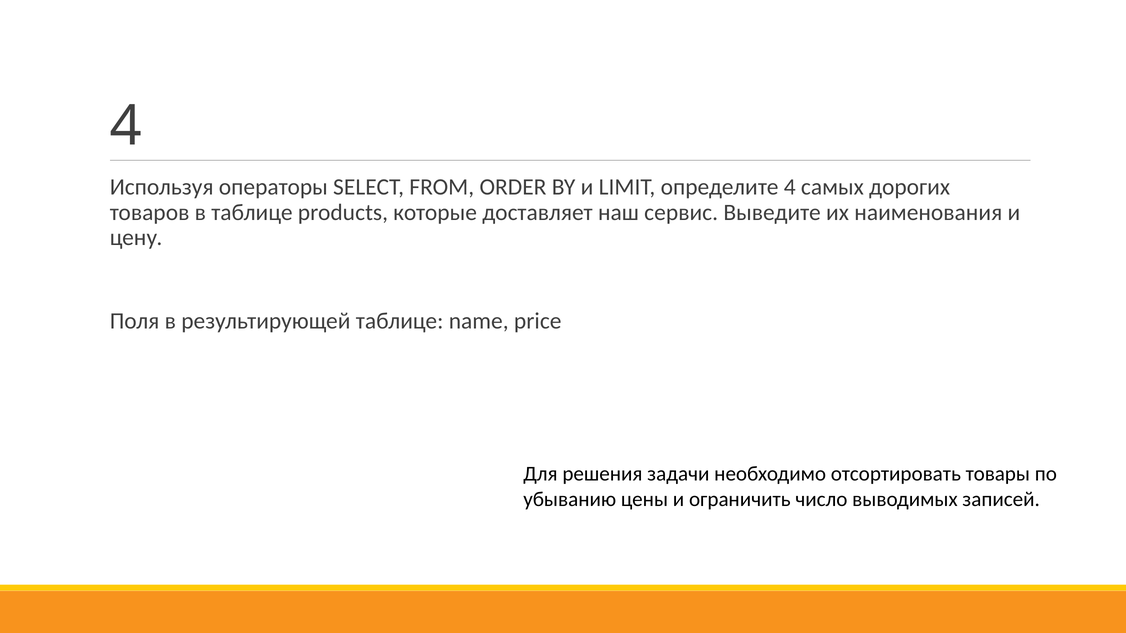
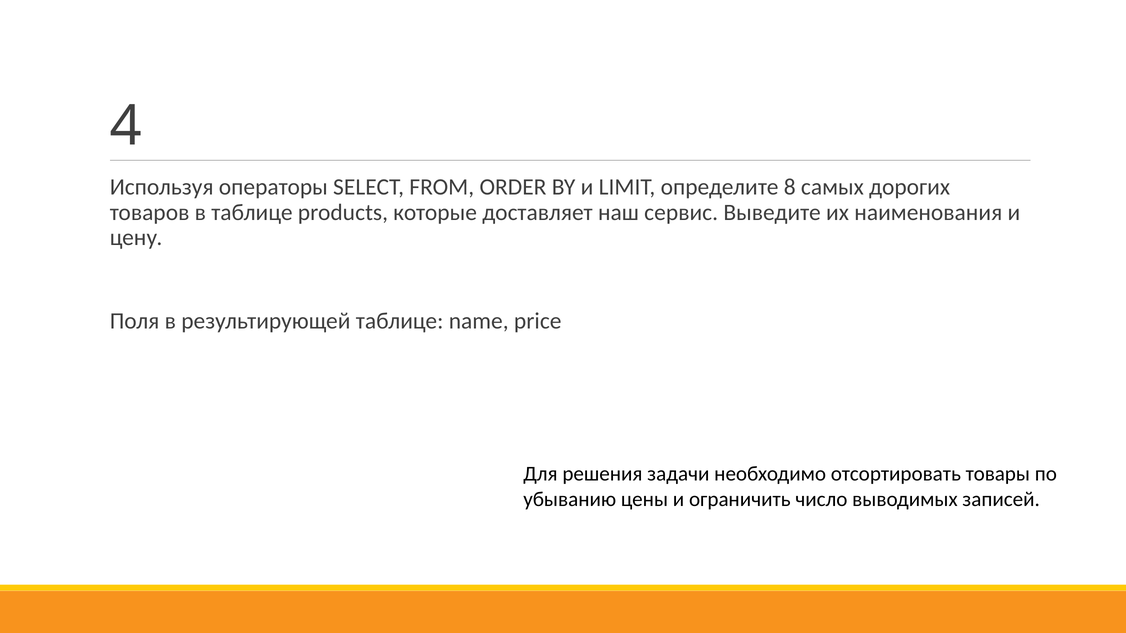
определите 4: 4 -> 8 (790, 187)
